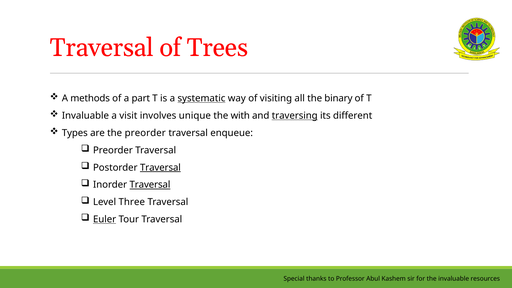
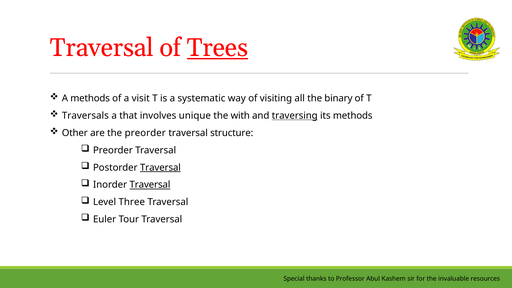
Trees underline: none -> present (218, 48)
part: part -> visit (141, 98)
systematic underline: present -> none (201, 98)
Invaluable: Invaluable -> Traversals (85, 116)
visit: visit -> that (128, 116)
its different: different -> methods (353, 116)
Types: Types -> Other (75, 133)
enqueue: enqueue -> structure (232, 133)
Euler underline: present -> none (105, 219)
